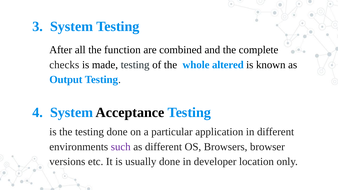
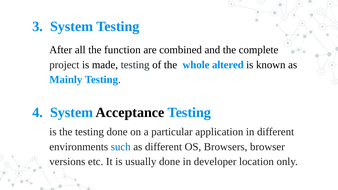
checks: checks -> project (64, 65)
Output: Output -> Mainly (66, 80)
such colour: purple -> blue (121, 147)
